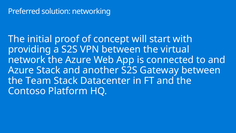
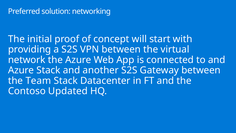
Platform: Platform -> Updated (68, 91)
